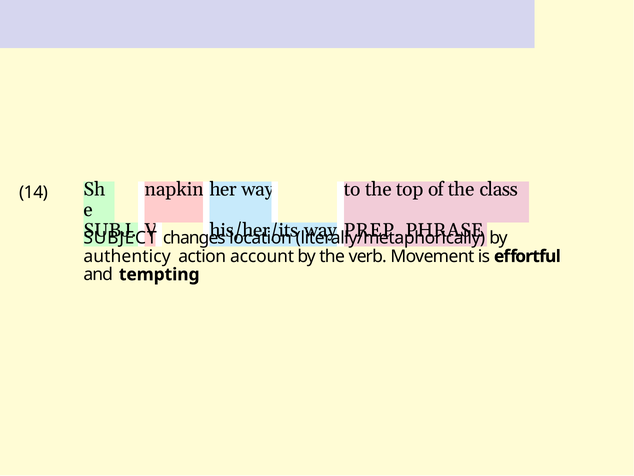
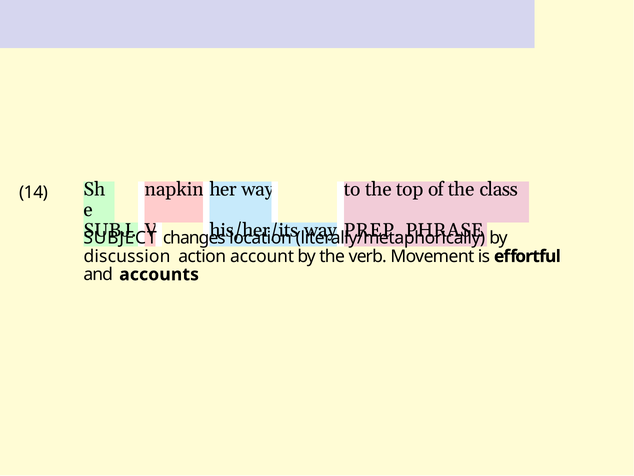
authenticy: authenticy -> discussion (127, 256)
tempting: tempting -> accounts (159, 274)
